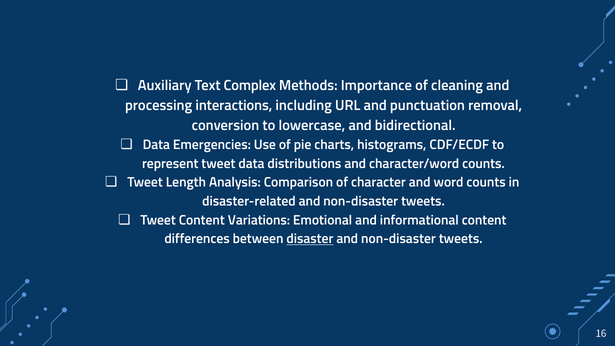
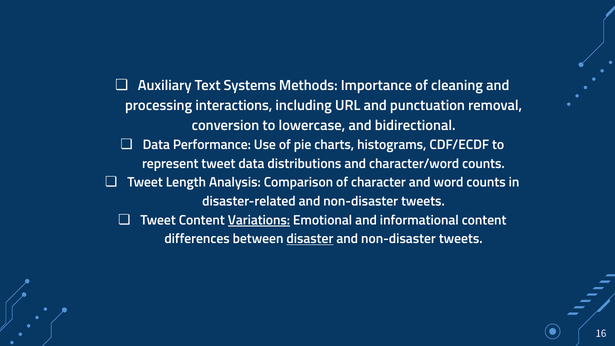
Complex: Complex -> Systems (250, 85)
Emergencies: Emergencies -> Performance (212, 145)
Variations underline: none -> present (259, 220)
